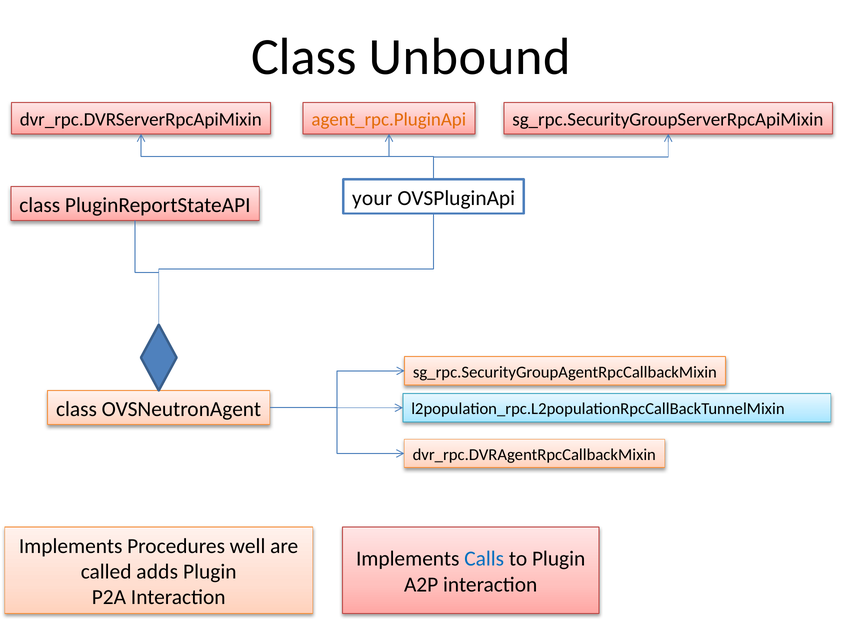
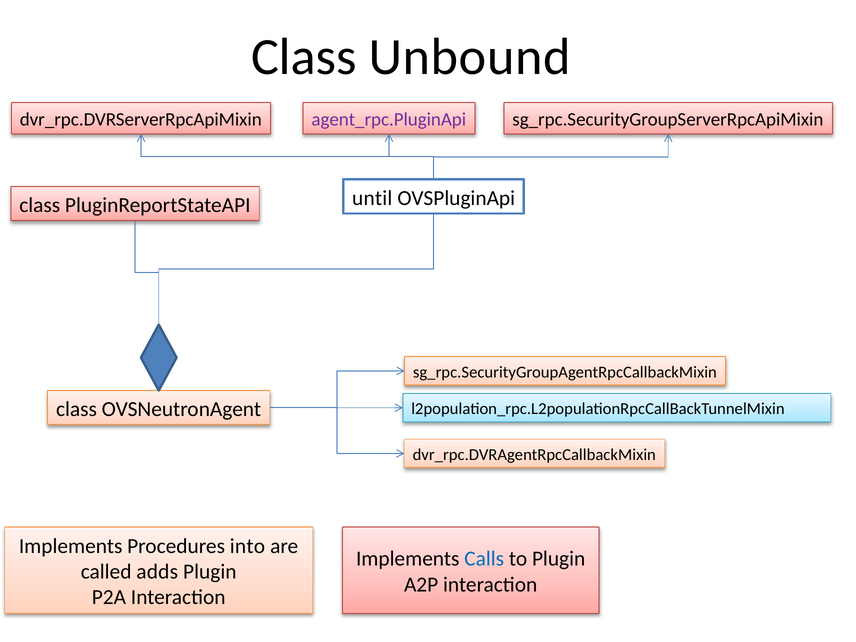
agent_rpc.PluginApi colour: orange -> purple (389, 120)
your: your -> until (372, 198)
well: well -> into (247, 546)
